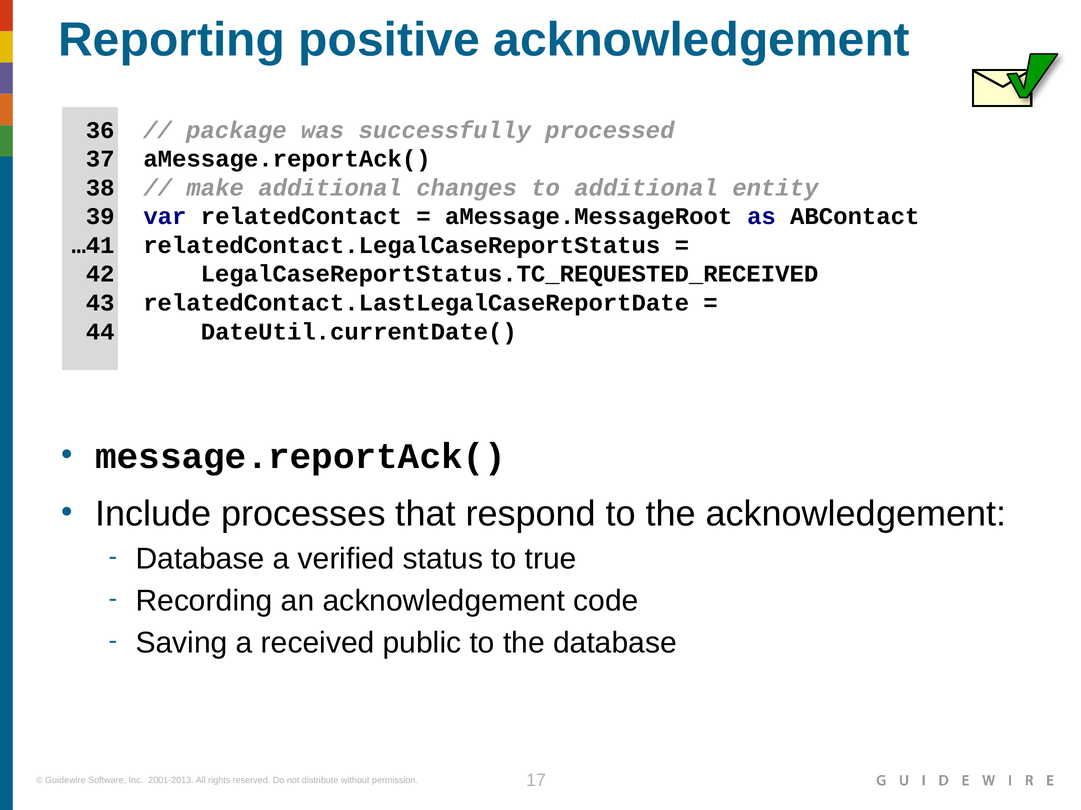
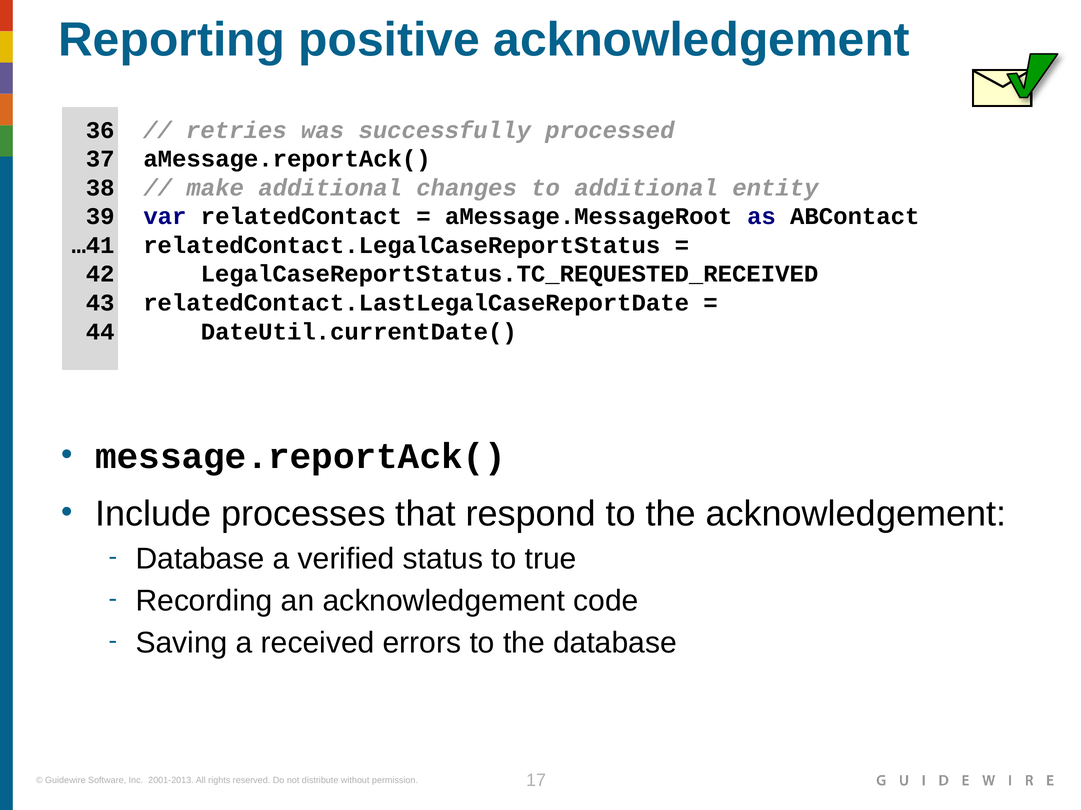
package: package -> retries (236, 130)
public: public -> errors (422, 644)
